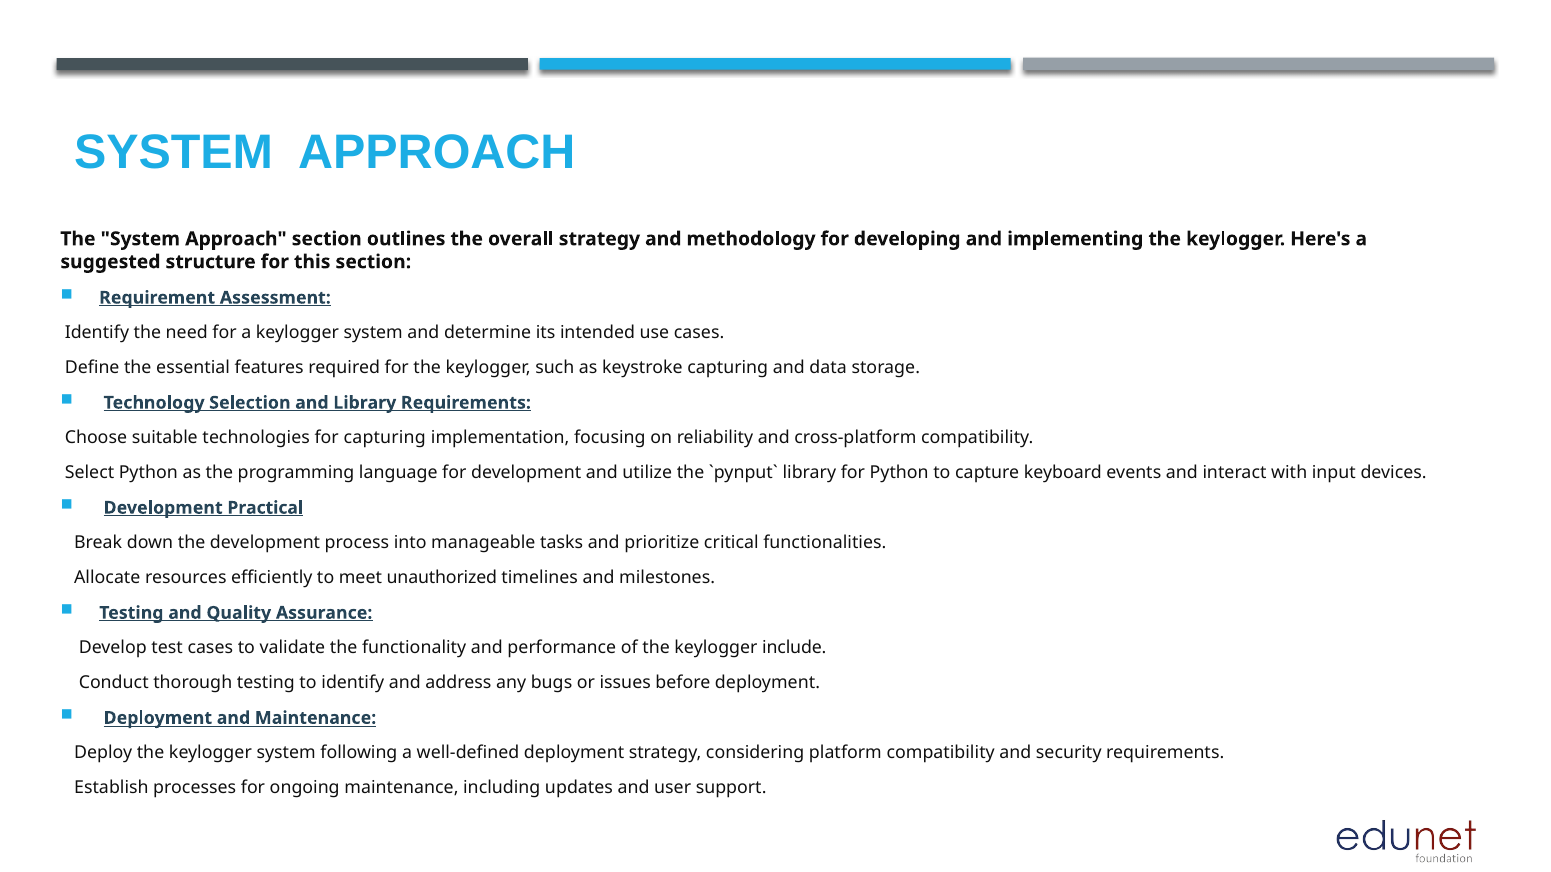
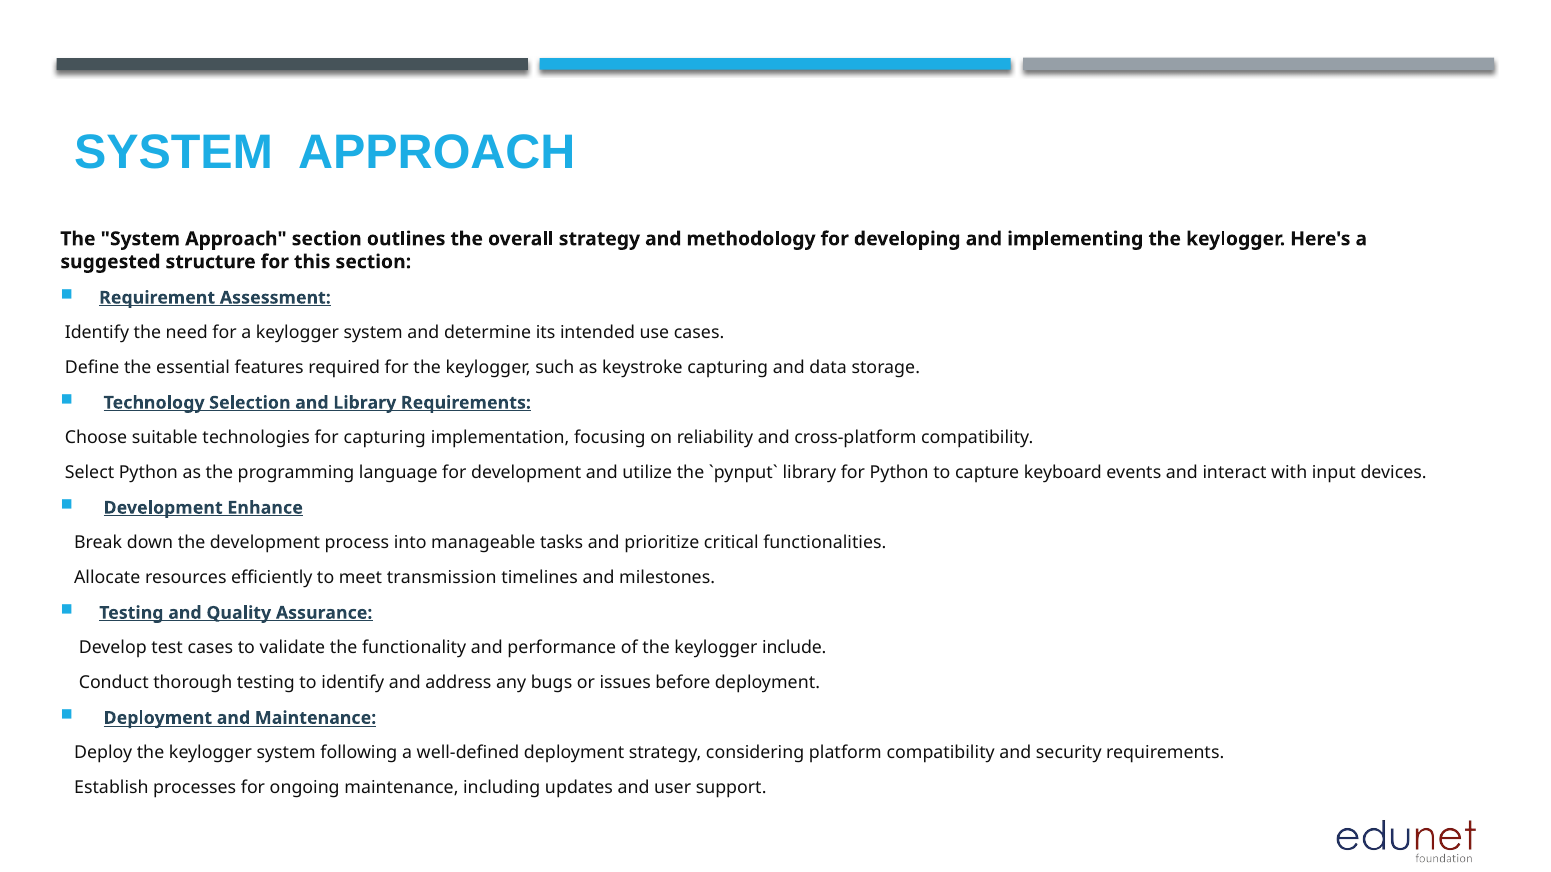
Practical: Practical -> Enhance (265, 508)
unauthorized: unauthorized -> transmission (442, 578)
